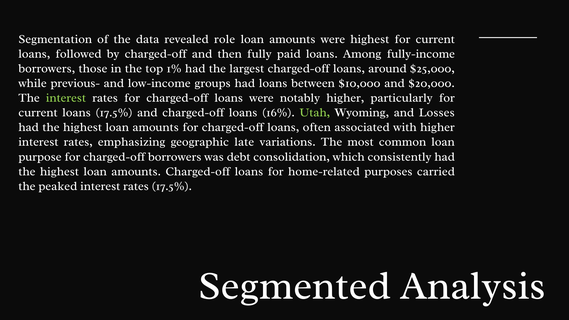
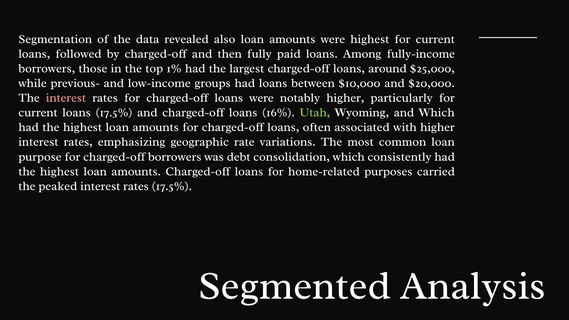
role: role -> also (225, 39)
interest colour: light green -> pink (66, 98)
and Losses: Losses -> Which (437, 113)
late: late -> rate (244, 142)
